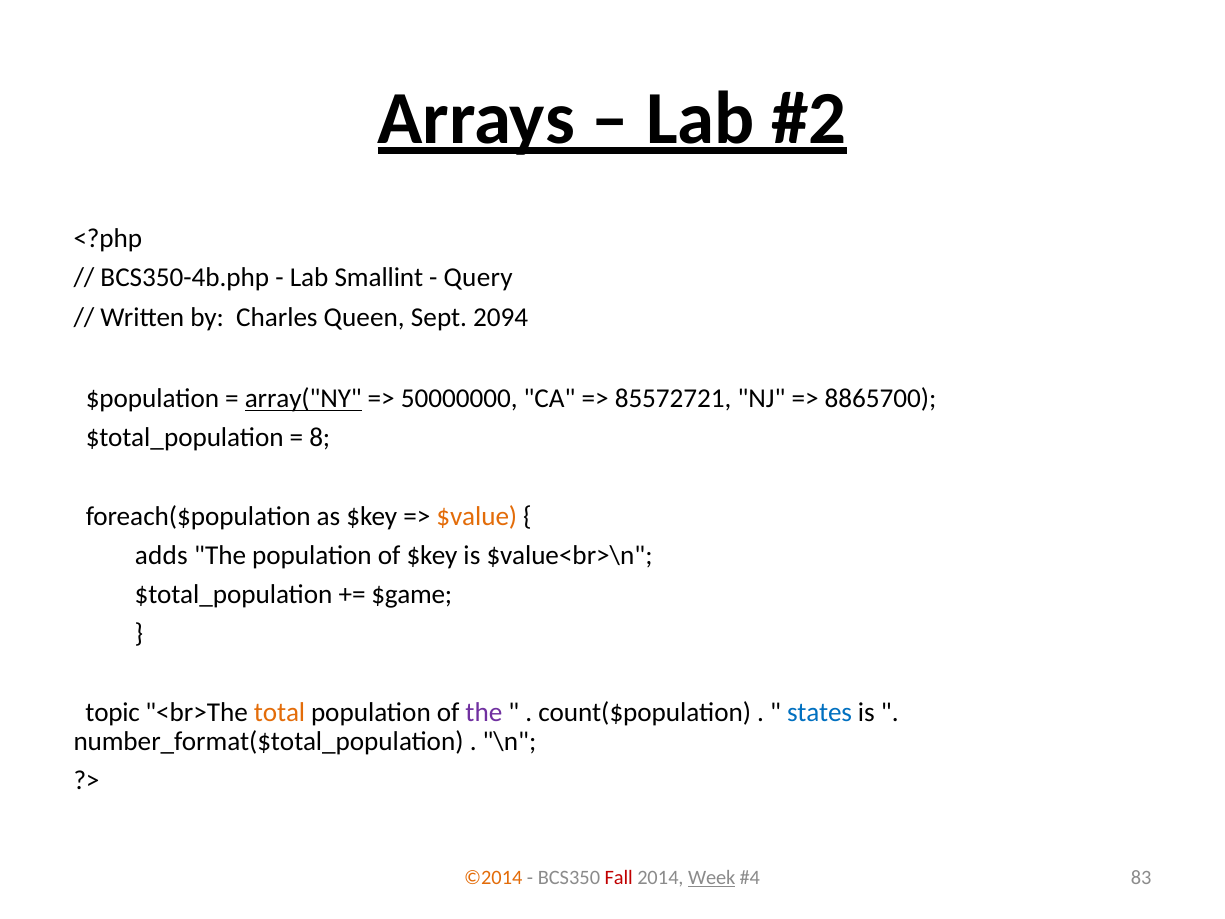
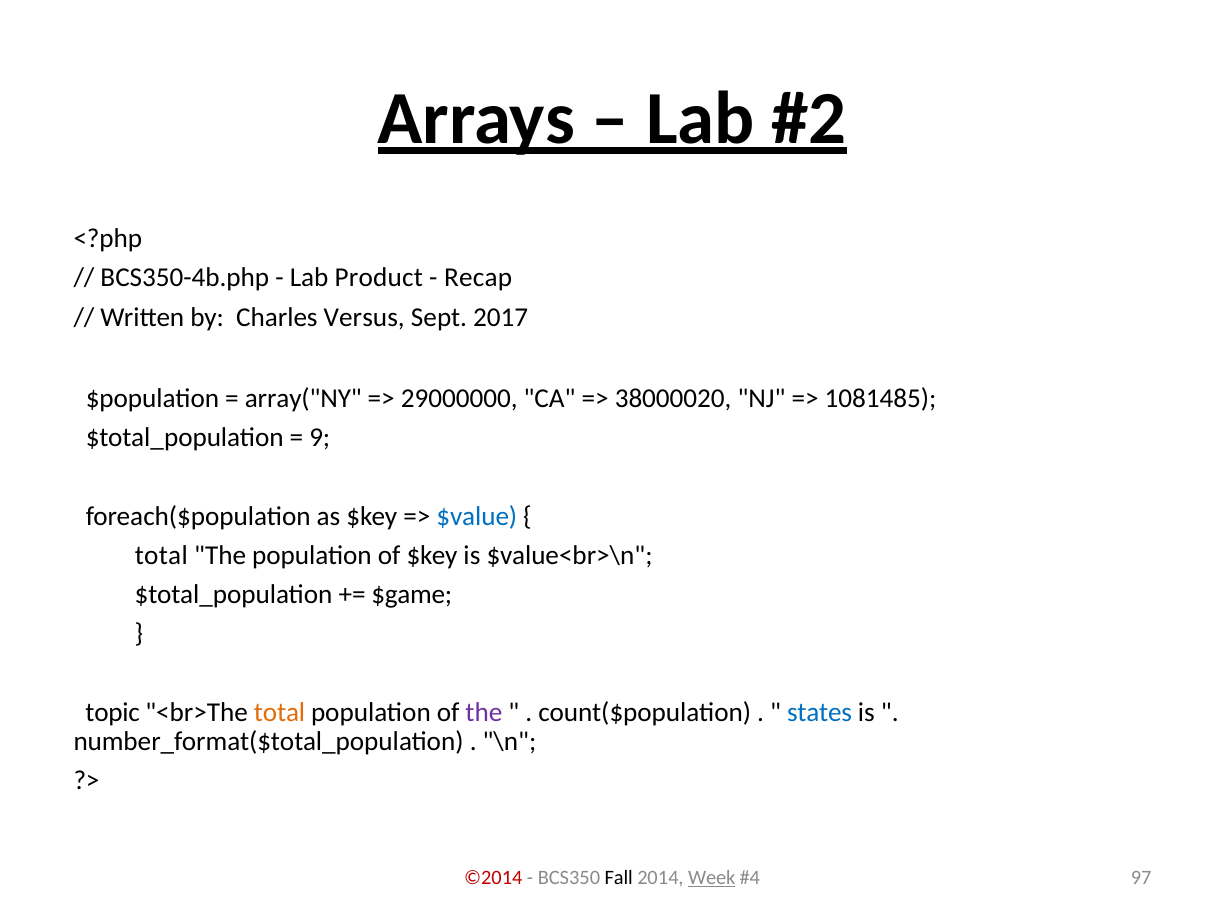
Smallint: Smallint -> Product (379, 278)
Query: Query -> Recap (478, 278)
Queen: Queen -> Versus (364, 317)
2094: 2094 -> 2017 (501, 317)
array("NY underline: present -> none (303, 399)
50000000: 50000000 -> 29000000 (459, 399)
85572721: 85572721 -> 38000020 (673, 399)
8865700: 8865700 -> 1081485 (881, 399)
8: 8 -> 9 (320, 438)
$value colour: orange -> blue (477, 516)
adds: adds -> total (161, 555)
©2014 colour: orange -> red (493, 877)
Fall colour: red -> black (619, 877)
83: 83 -> 97 (1141, 877)
